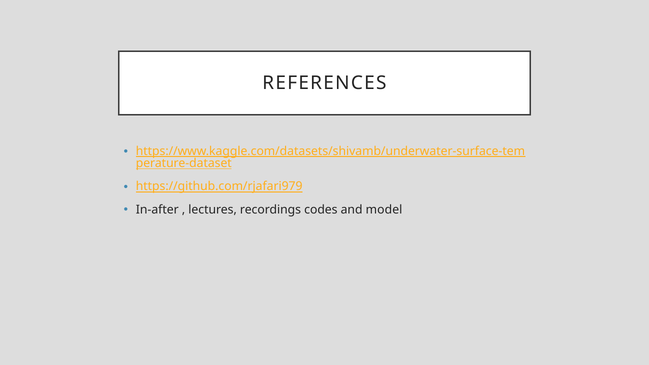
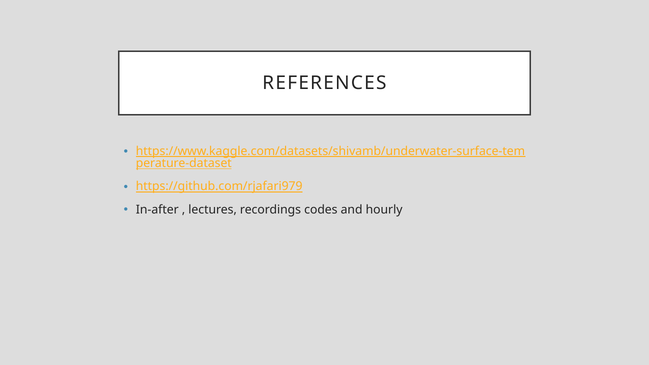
model: model -> hourly (384, 210)
